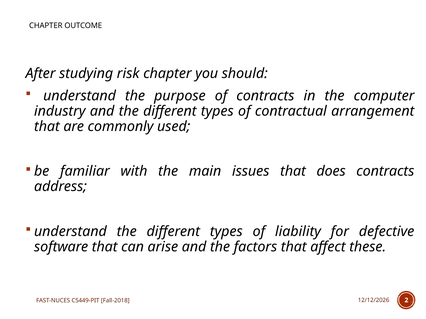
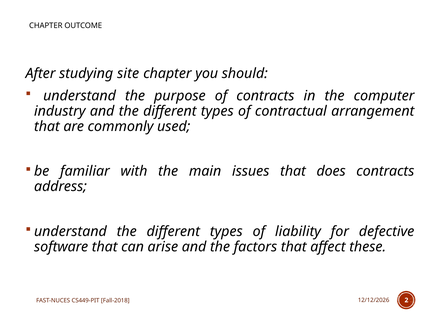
risk: risk -> site (128, 74)
